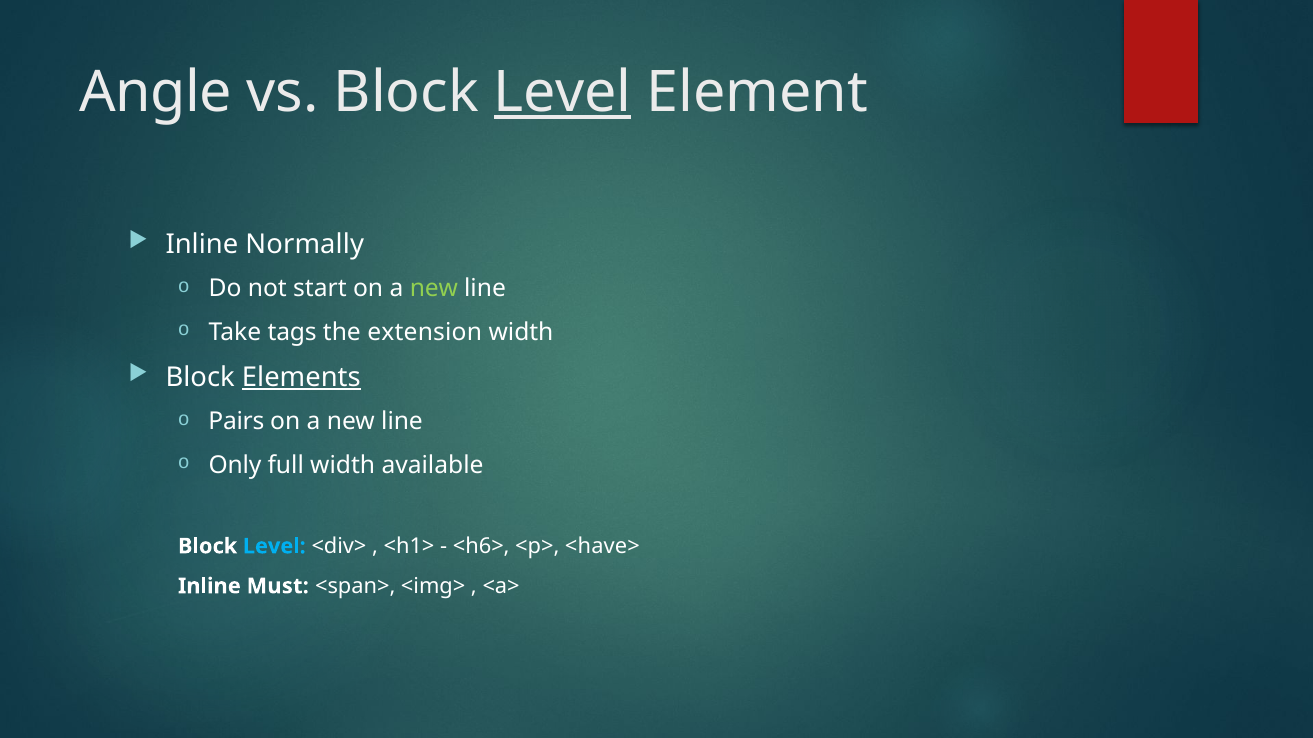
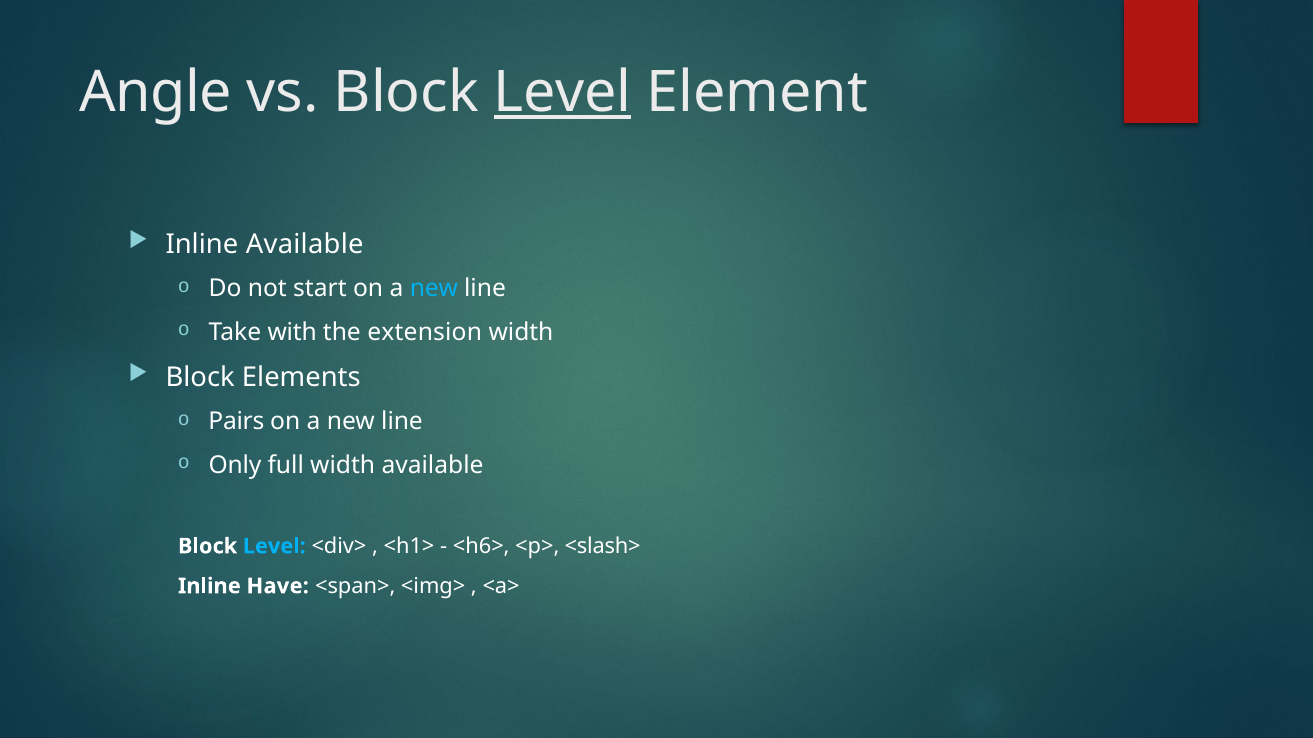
Inline Normally: Normally -> Available (305, 244)
new colour: light green -> light blue (434, 289)
tags: tags -> with (292, 332)
Elements underline: present -> none (301, 377)
<have>: <have> -> <slash> (603, 547)
Must: Must -> Have (278, 586)
